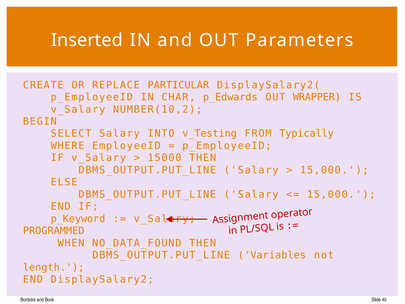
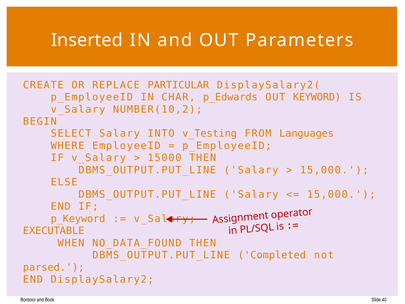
WRAPPER: WRAPPER -> KEYWORD (317, 97)
Typically: Typically -> Languages (307, 134)
PROGRAMMED: PROGRAMMED -> EXECUTABLE (54, 231)
Variables: Variables -> Completed (272, 255)
length: length -> parsed (54, 267)
